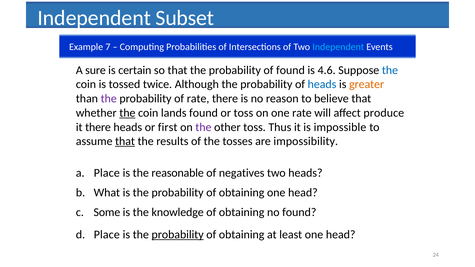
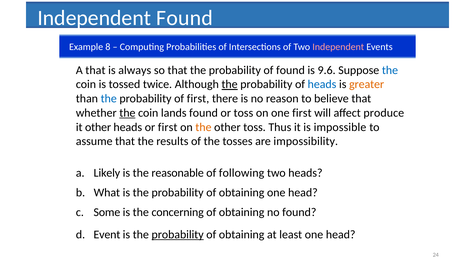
Independent Subset: Subset -> Found (185, 18)
7: 7 -> 8 (108, 47)
Independent colour: light blue -> pink (338, 47)
A sure: sure -> that (95, 70)
certain: certain -> always (135, 70)
4.6: 4.6 -> 9.6 (327, 70)
the underline: none -> present (230, 84)
the colour: purple -> blue (109, 99)
of rate: rate -> first (198, 99)
one rate: rate -> first (302, 113)
it there: there -> other (98, 127)
the colour: purple -> orange (203, 127)
that underline: present -> none (125, 141)
a Place: Place -> Likely (107, 173)
negatives: negatives -> following (242, 173)
knowledge: knowledge -> concerning (178, 212)
Place: Place -> Event (107, 235)
